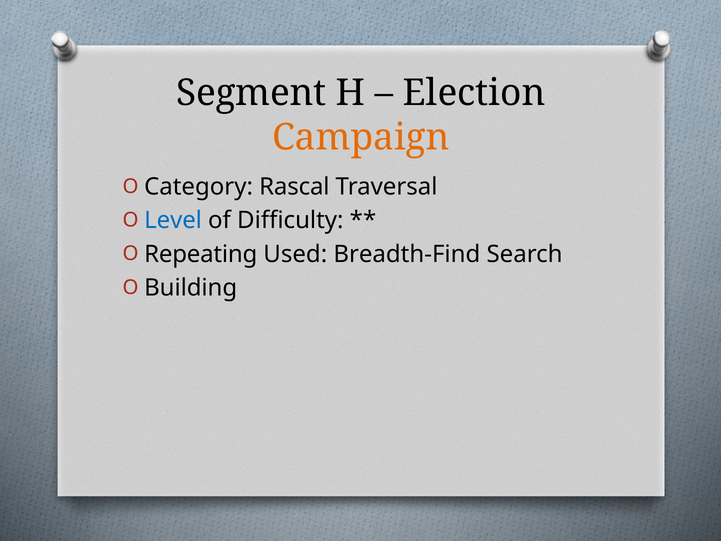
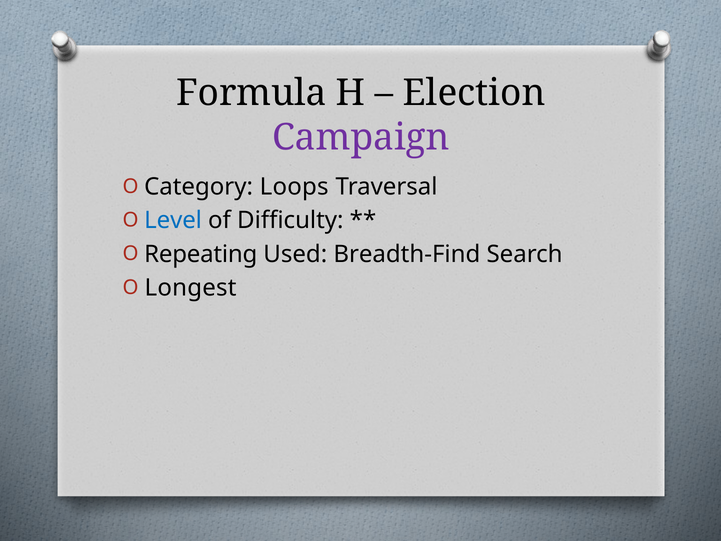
Segment: Segment -> Formula (251, 93)
Campaign colour: orange -> purple (361, 137)
Rascal: Rascal -> Loops (294, 187)
Building: Building -> Longest (191, 288)
